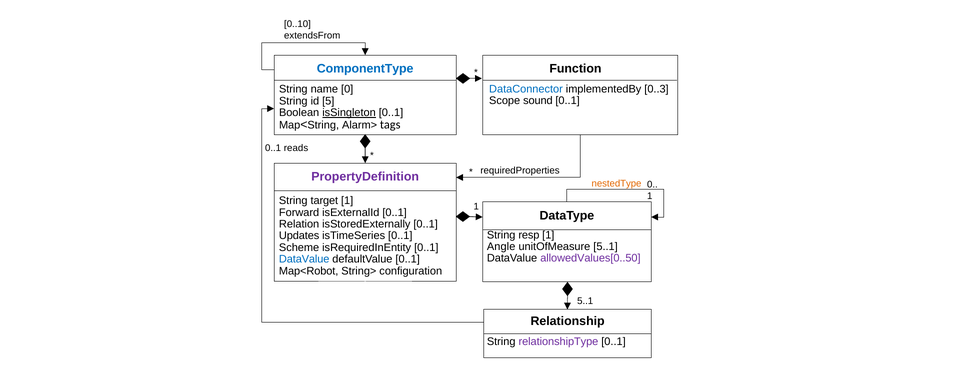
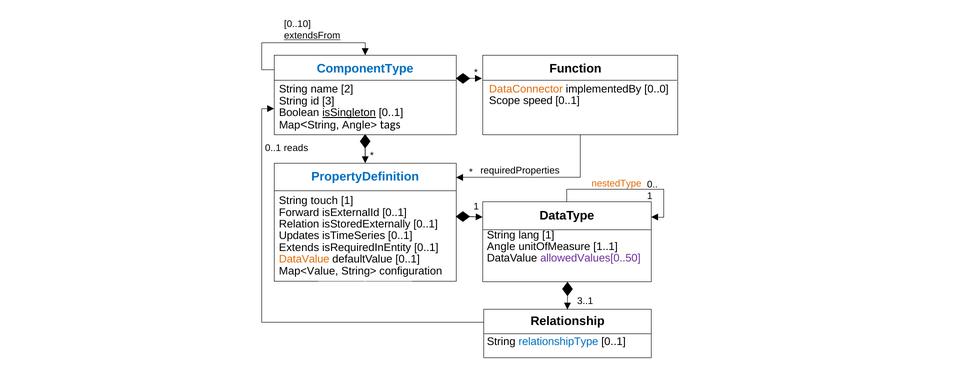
extendsFrom underline: none -> present (312, 36)
DataConnector colour: blue -> orange (526, 89)
0..3: 0..3 -> 0..0 (657, 89)
name 0: 0 -> 2 (347, 89)
sound: sound -> speed (538, 101)
5: 5 -> 3 (328, 101)
Alarm>: Alarm> -> Angle> (360, 125)
PropertyDefinition colour: purple -> blue (365, 177)
target: target -> touch (324, 201)
resp: resp -> lang (529, 235)
unitOfMeasure 5..1: 5..1 -> 1..1 (606, 247)
Scheme: Scheme -> Extends (299, 248)
DataValue colour: blue -> orange (304, 259)
Map<Robot: Map<Robot -> Map<Value (309, 271)
5..1: 5..1 -> 3..1 (585, 301)
relationshipType colour: purple -> blue (558, 342)
